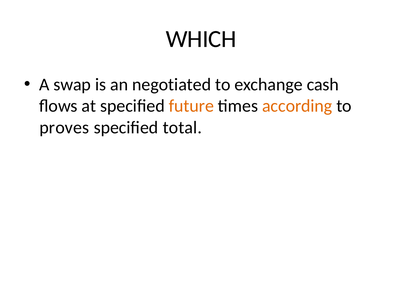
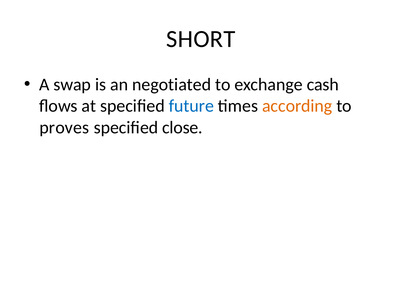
WHICH: WHICH -> SHORT (201, 39)
future colour: orange -> blue (191, 106)
total: total -> close (183, 127)
